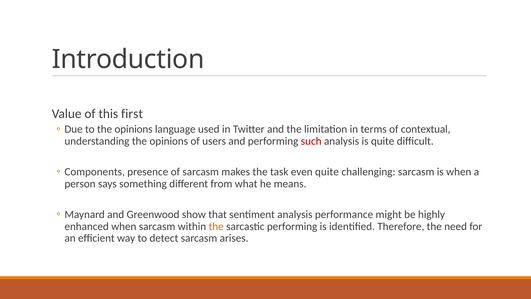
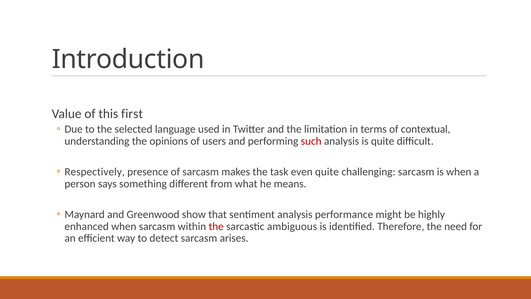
to the opinions: opinions -> selected (133, 129)
Components: Components -> Respectively (95, 172)
the colour: orange -> red (216, 226)
sarcastic performing: performing -> ambiguous (292, 226)
